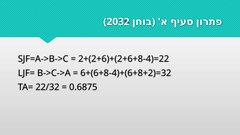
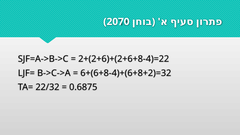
2032: 2032 -> 2070 (118, 22)
